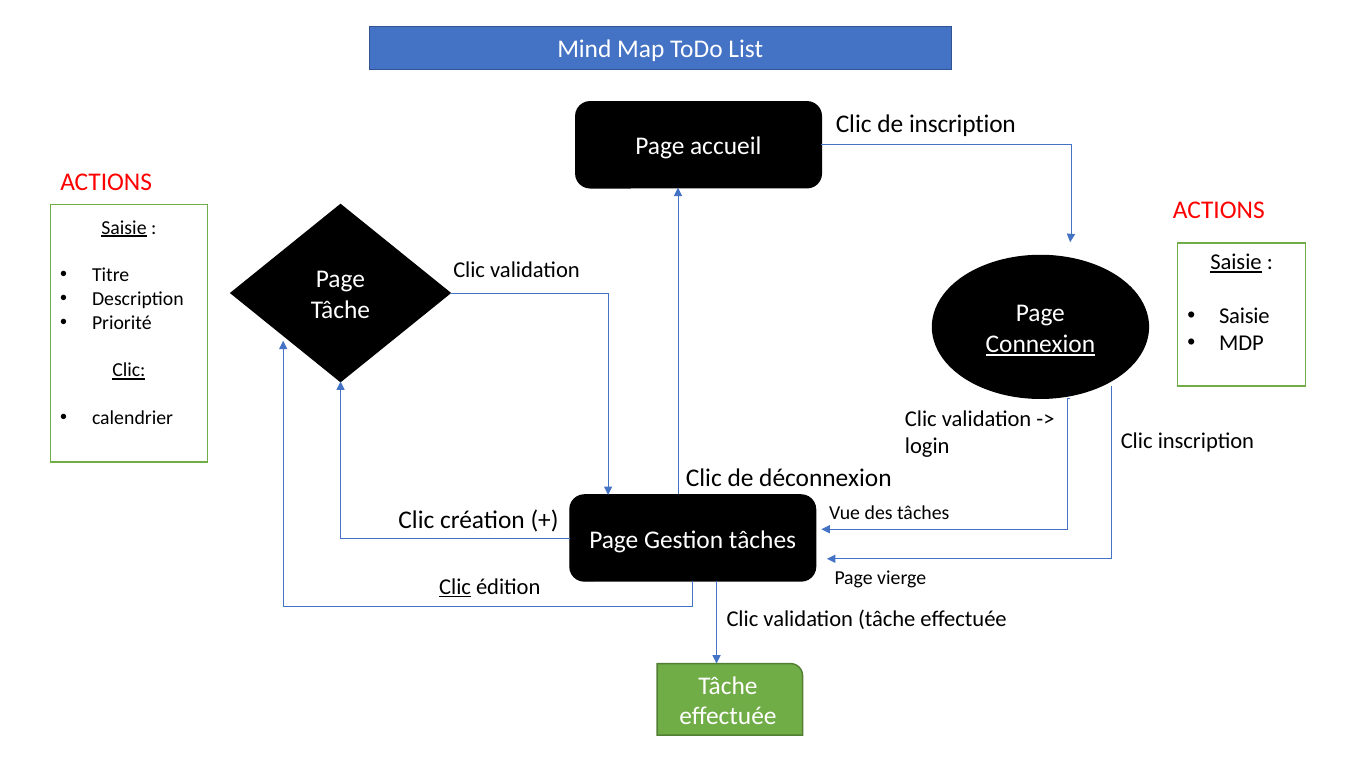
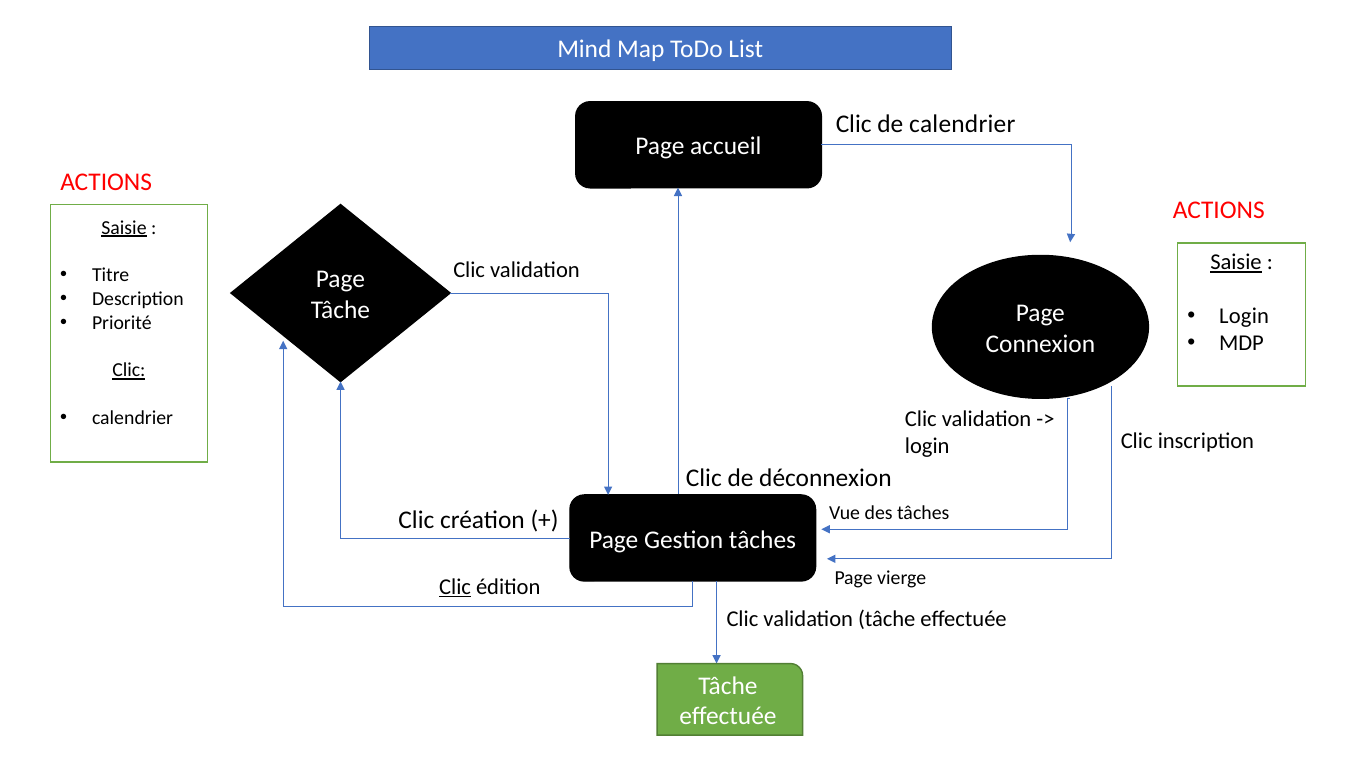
de inscription: inscription -> calendrier (962, 124)
Saisie: Saisie -> Login (1244, 316)
Connexion underline: present -> none (1040, 344)
